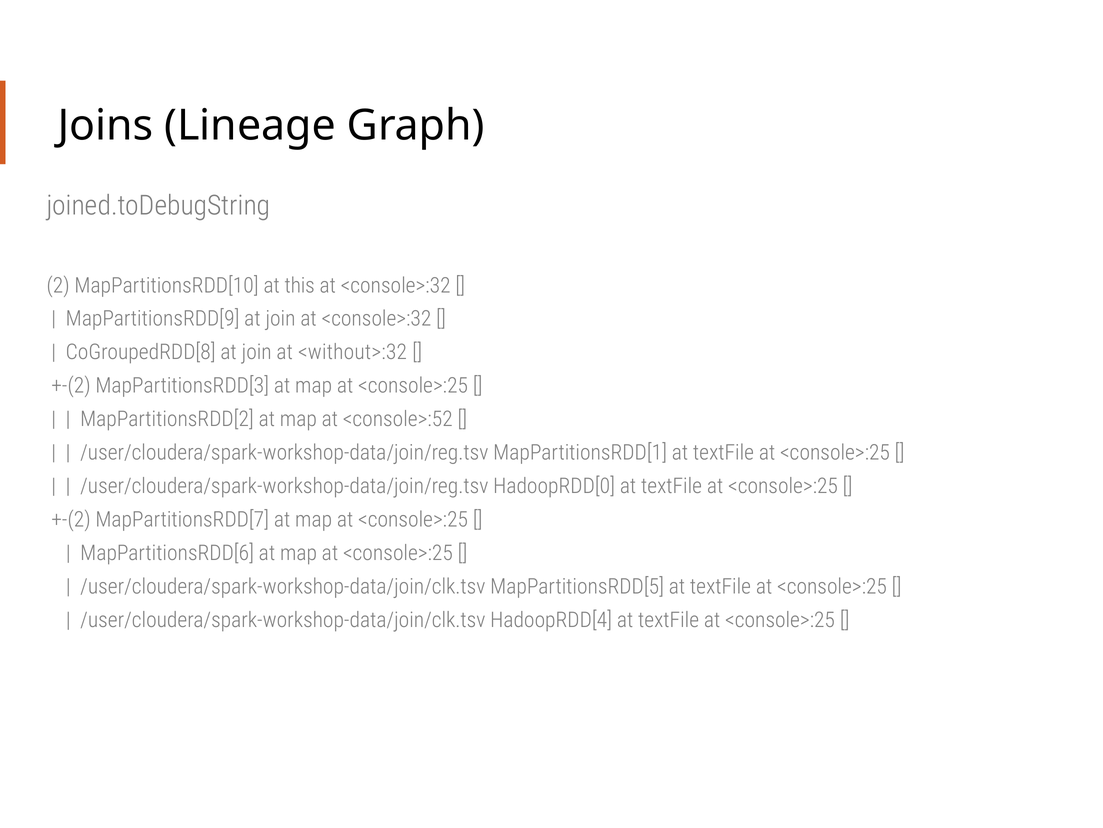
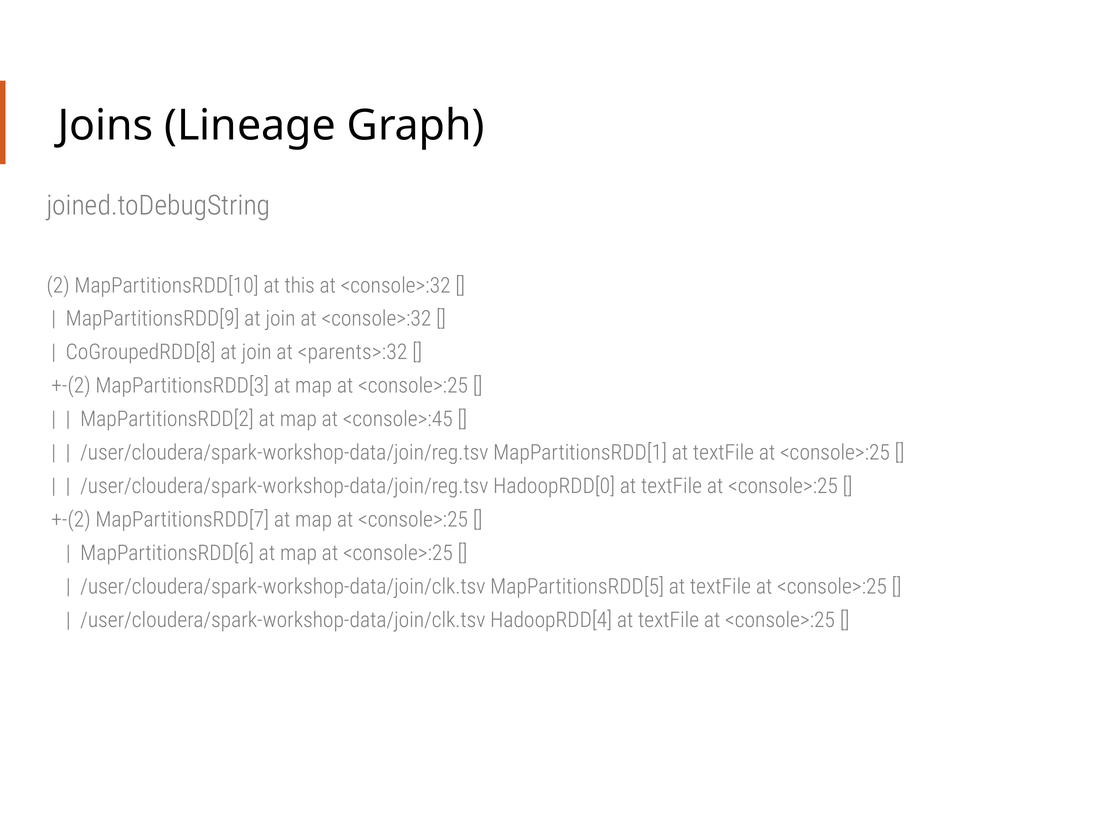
<without>:32: <without>:32 -> <parents>:32 (353, 352)
<console>:52: <console>:52 -> <console>:45 (398, 419)
